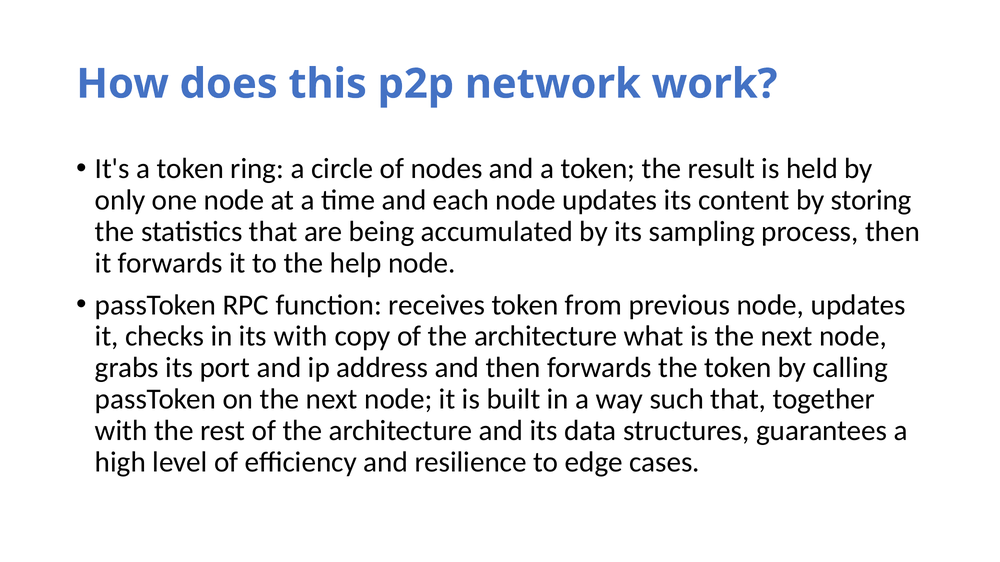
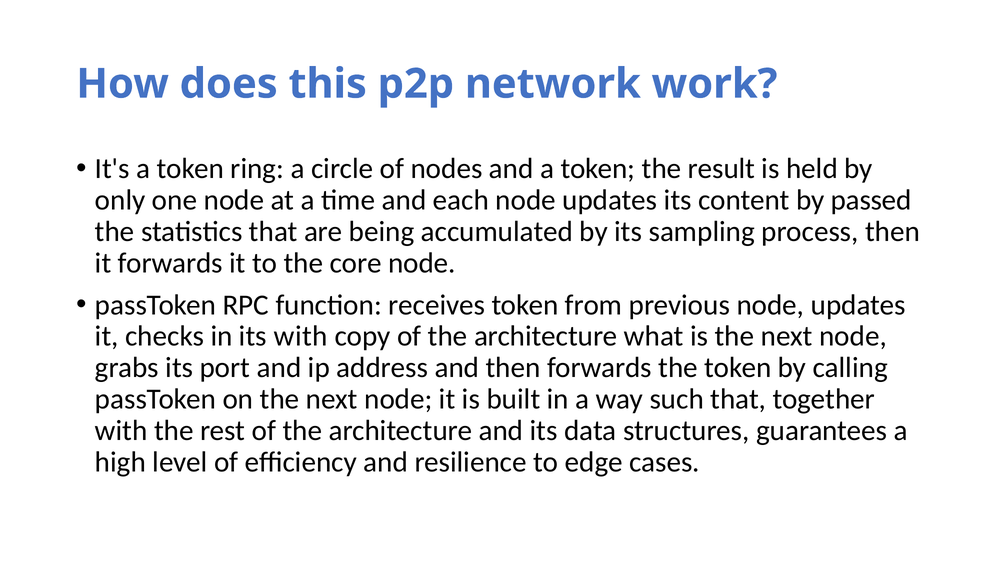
storing: storing -> passed (871, 200)
help: help -> core (356, 263)
